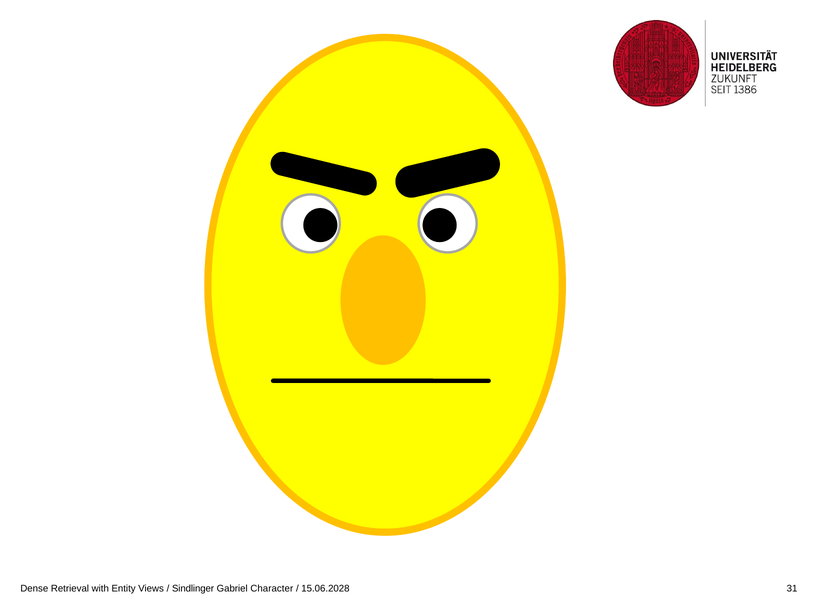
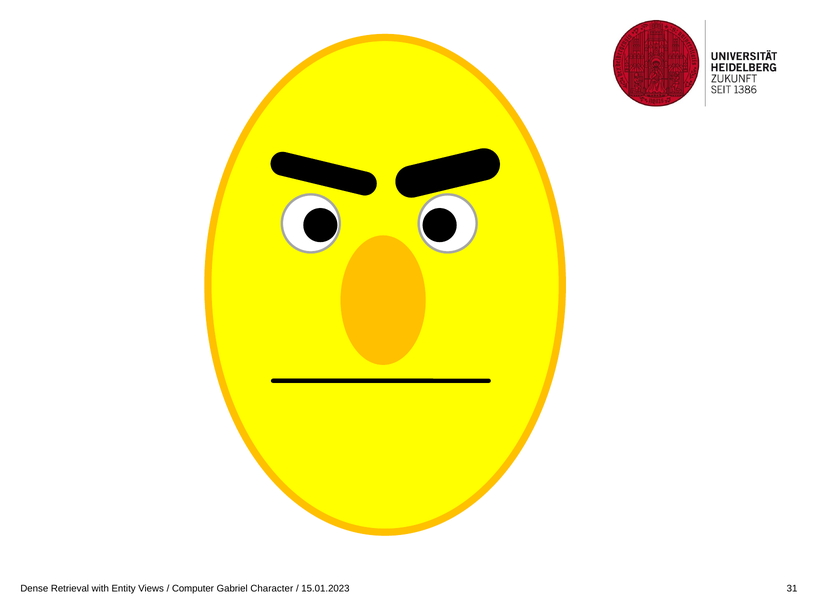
Sindlinger: Sindlinger -> Computer (193, 588)
15.06.2028: 15.06.2028 -> 15.01.2023 (325, 588)
